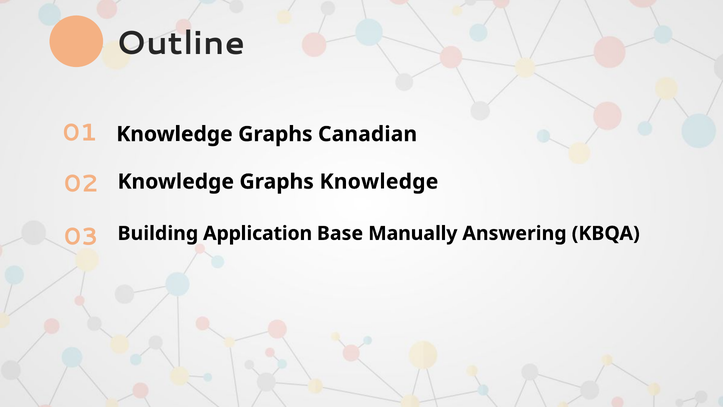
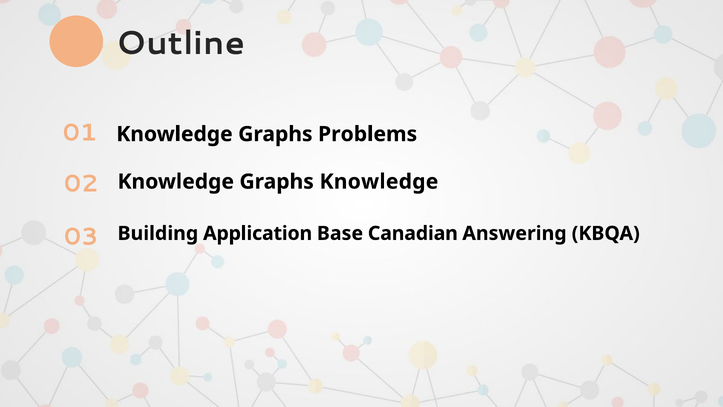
Canadian: Canadian -> Problems (368, 134)
Manually: Manually -> Canadian (413, 233)
